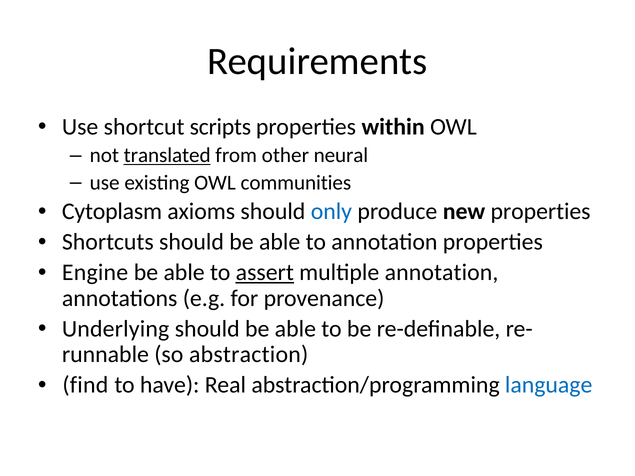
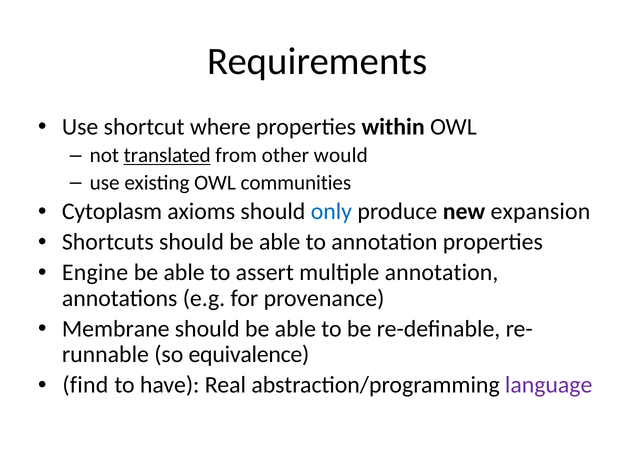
scripts: scripts -> where (220, 127)
neural: neural -> would (341, 156)
new properties: properties -> expansion (540, 212)
assert underline: present -> none (265, 273)
Underlying: Underlying -> Membrane (116, 329)
abstraction: abstraction -> equivalence (249, 355)
language colour: blue -> purple (549, 385)
